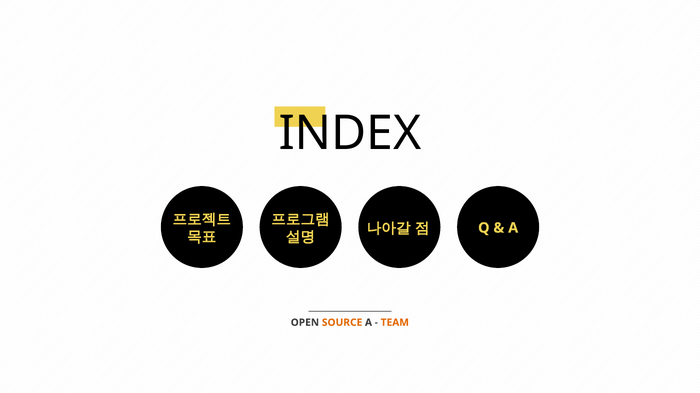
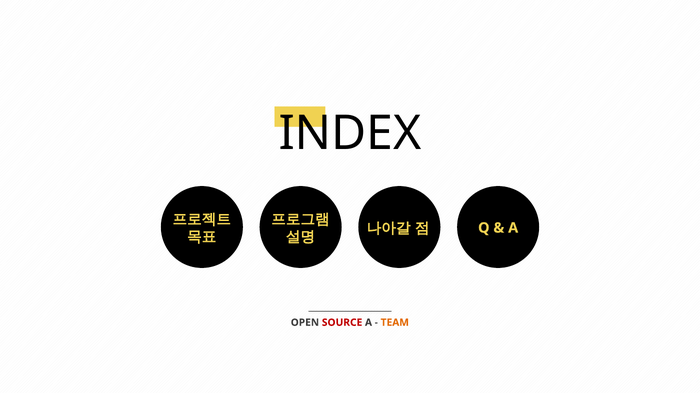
SOURCE colour: orange -> red (342, 323)
